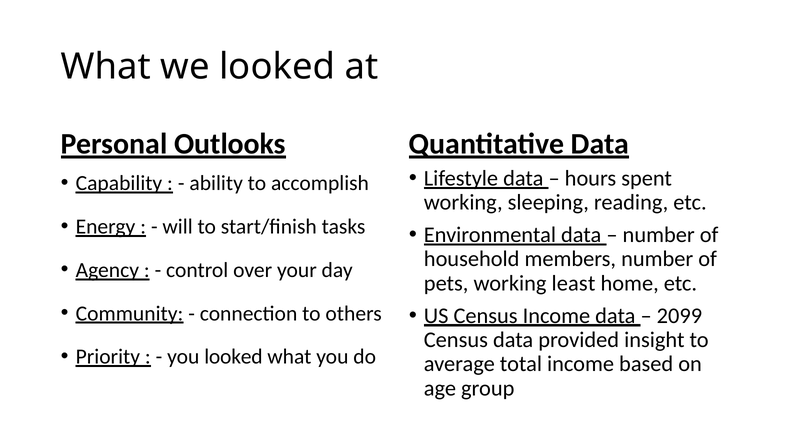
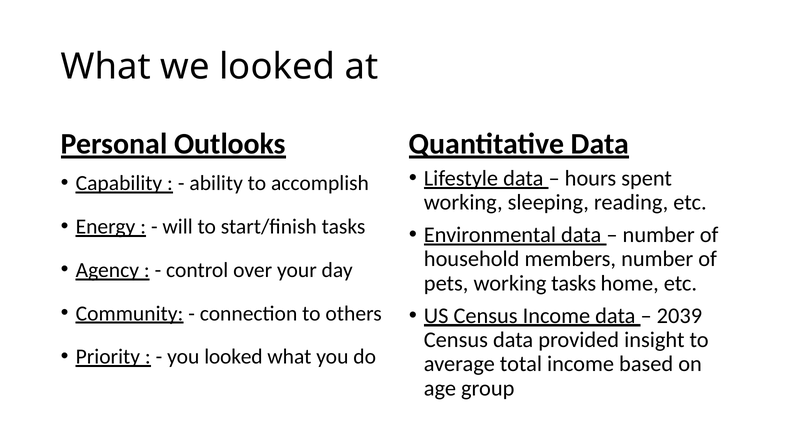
working least: least -> tasks (574, 284)
2099: 2099 -> 2039 (679, 316)
